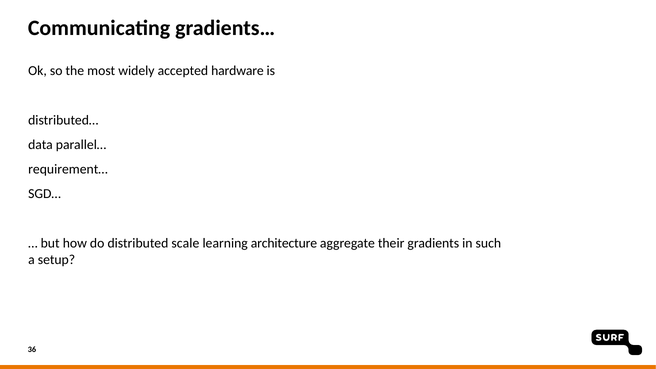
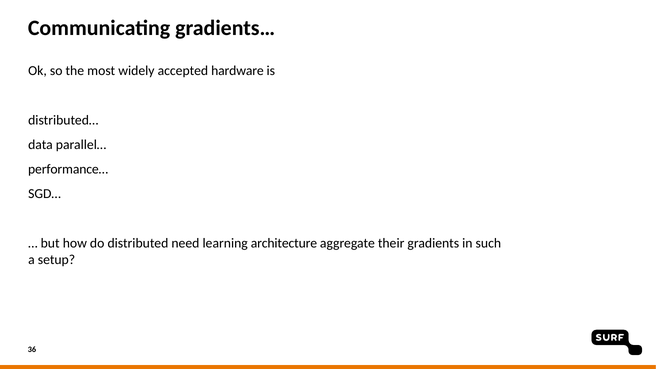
requirement…: requirement… -> performance… (68, 169)
scale: scale -> need (185, 243)
